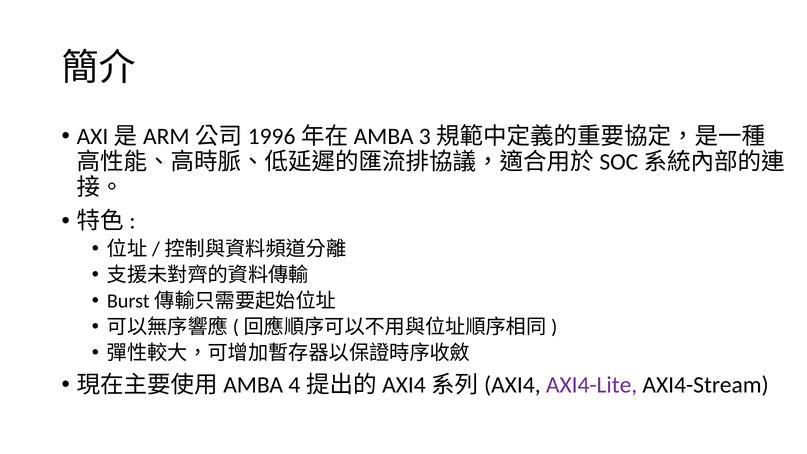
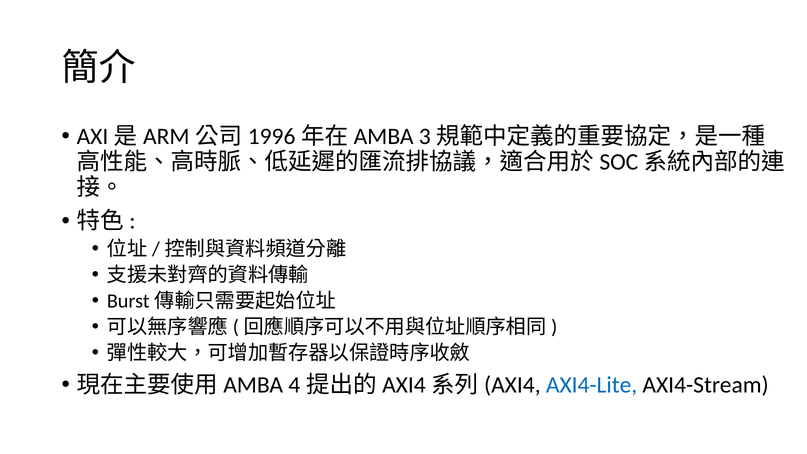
AXI4-Lite colour: purple -> blue (592, 385)
